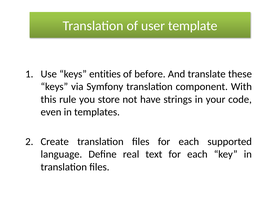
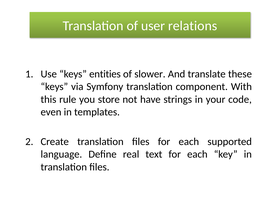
template: template -> relations (193, 26)
before: before -> slower (150, 74)
